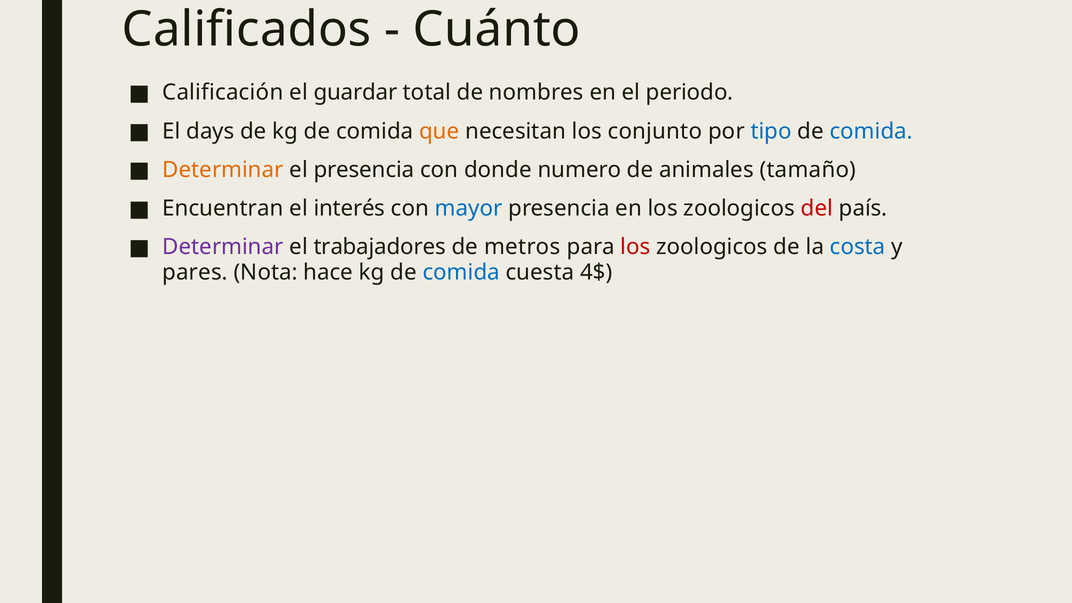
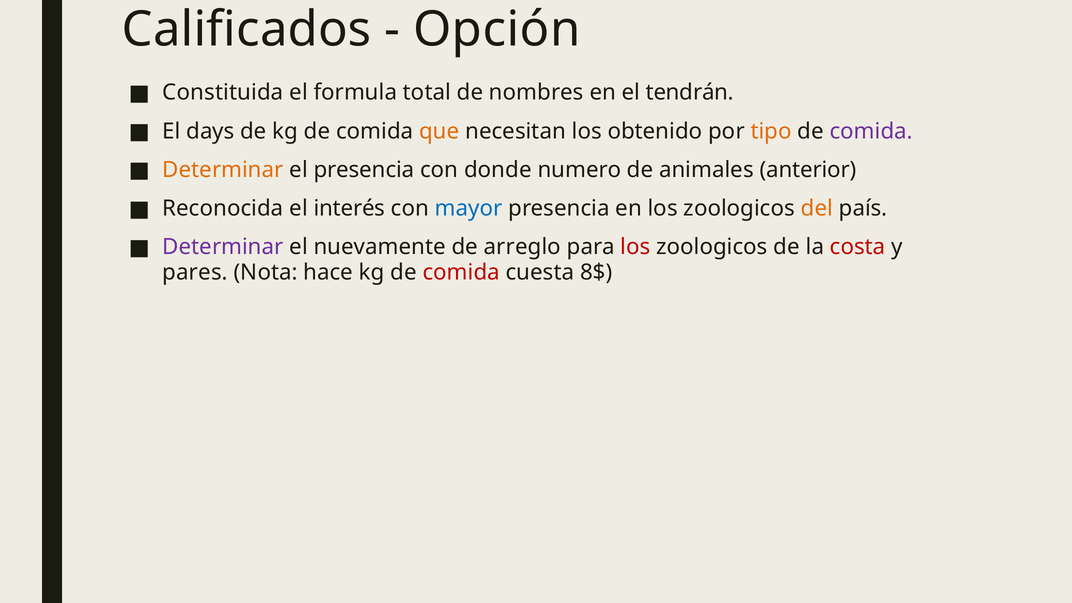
Cuánto: Cuánto -> Opción (497, 30)
Calificación: Calificación -> Constituida (223, 93)
guardar: guardar -> formula (355, 93)
periodo: periodo -> tendrán (690, 93)
conjunto: conjunto -> obtenido (655, 131)
tipo colour: blue -> orange (771, 131)
comida colour: blue -> purple (871, 131)
tamaño: tamaño -> anterior (808, 170)
Encuentran: Encuentran -> Reconocida (223, 208)
del colour: red -> orange (817, 208)
trabajadores: trabajadores -> nuevamente (380, 247)
metros: metros -> arreglo (522, 247)
costa colour: blue -> red (858, 247)
comida colour: blue -> red (461, 272)
4$: 4$ -> 8$ (596, 272)
